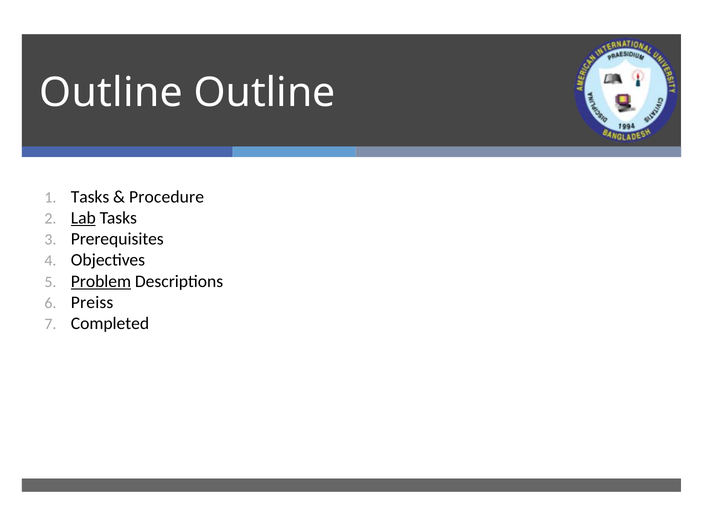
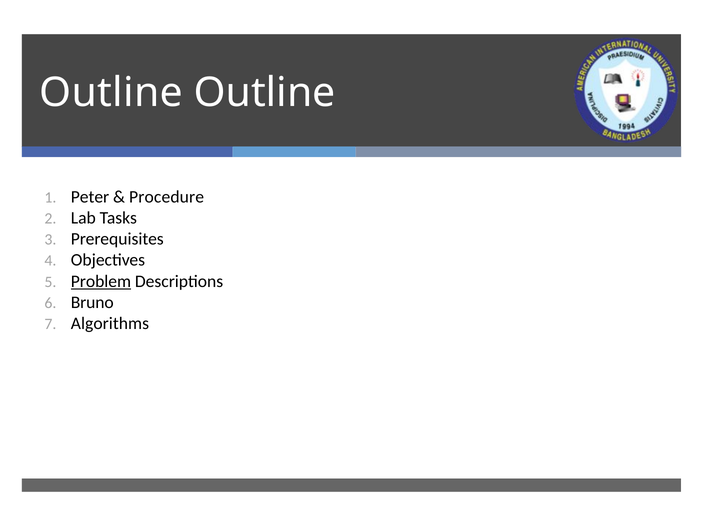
Tasks: Tasks -> Peter (90, 197)
Lab underline: present -> none (83, 218)
Preiss: Preiss -> Bruno (92, 302)
Completed: Completed -> Algorithms (110, 324)
